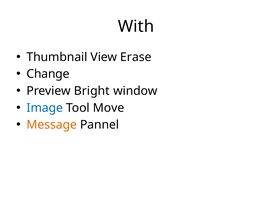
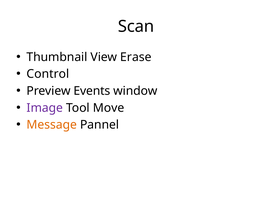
With: With -> Scan (136, 26)
Change: Change -> Control (48, 74)
Bright: Bright -> Events (92, 91)
Image colour: blue -> purple (45, 108)
